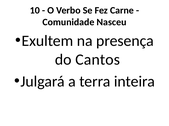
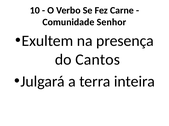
Nasceu: Nasceu -> Senhor (111, 22)
